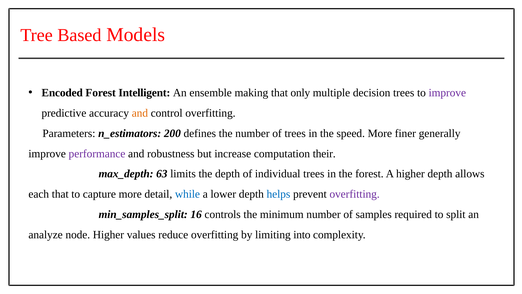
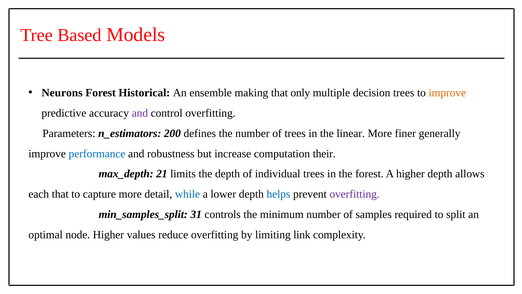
Encoded: Encoded -> Neurons (62, 93)
Intelligent: Intelligent -> Historical (144, 93)
improve colour: purple -> orange (447, 93)
and colour: orange -> purple (140, 113)
speed: speed -> linear (351, 133)
performance colour: purple -> blue (97, 153)
63: 63 -> 21 (162, 174)
16: 16 -> 31 (196, 214)
analyze: analyze -> optimal (46, 234)
into: into -> link (302, 234)
